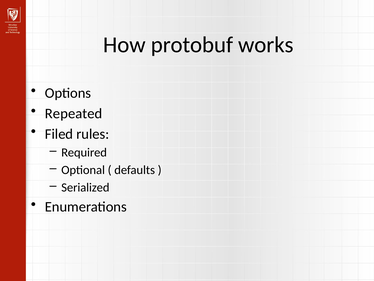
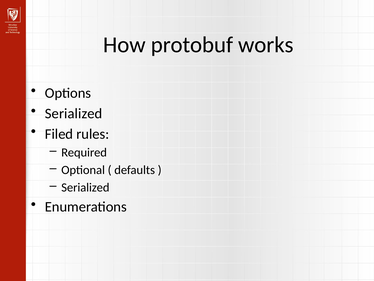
Repeated: Repeated -> Serialized (74, 113)
